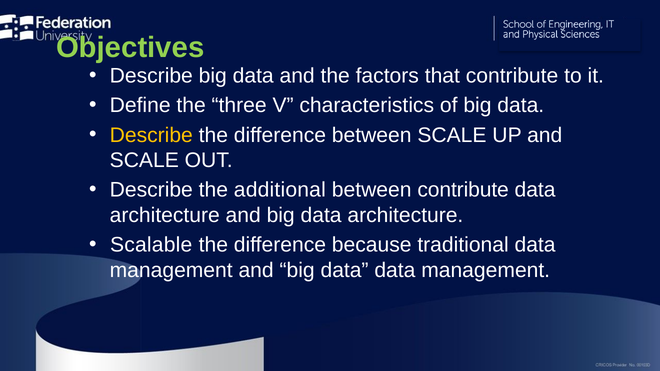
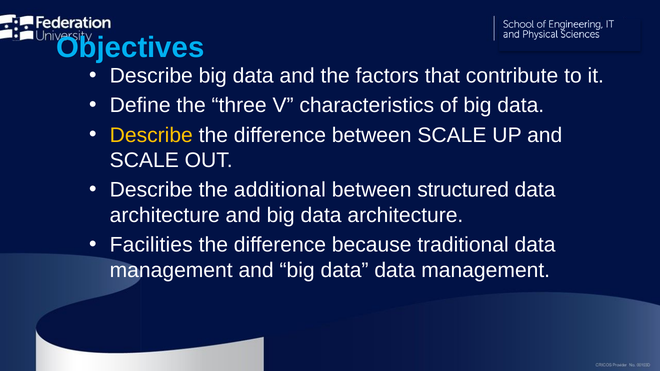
Objectives colour: light green -> light blue (130, 48)
between contribute: contribute -> structured (463, 190)
Scalable: Scalable -> Facilities (151, 245)
